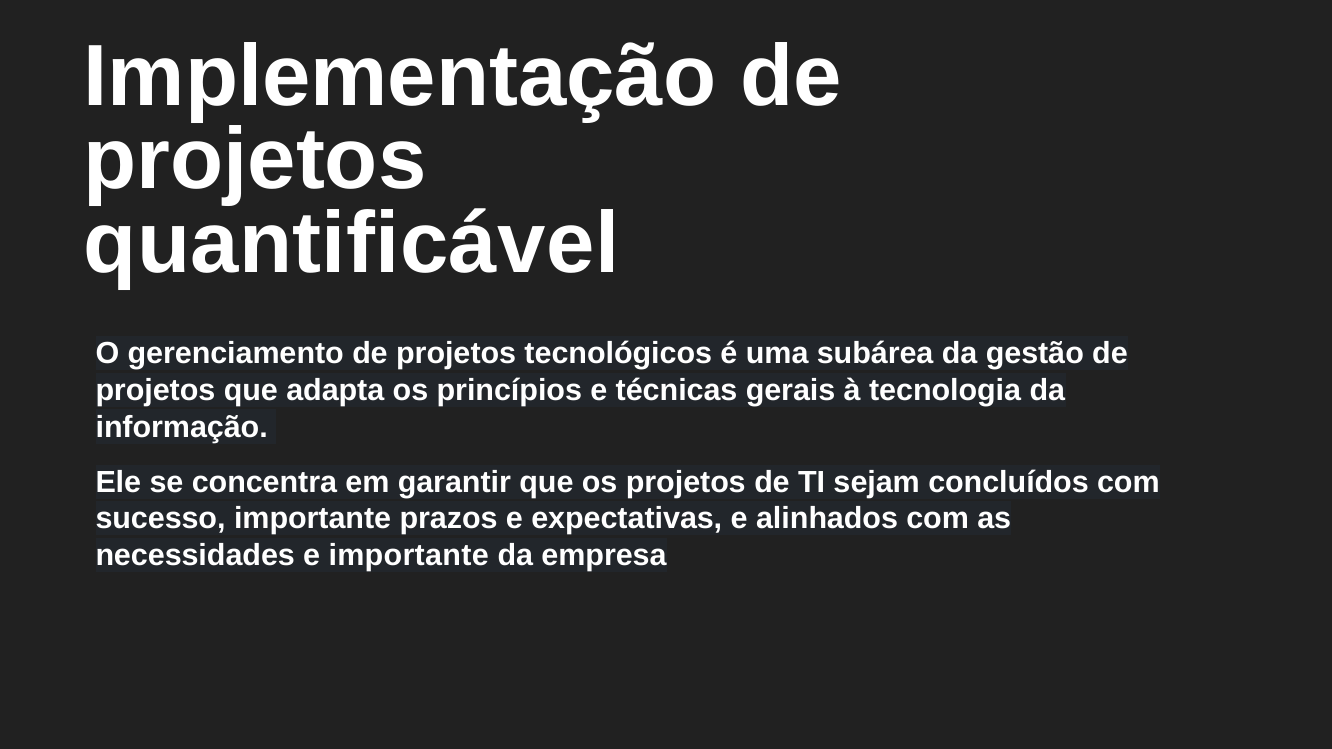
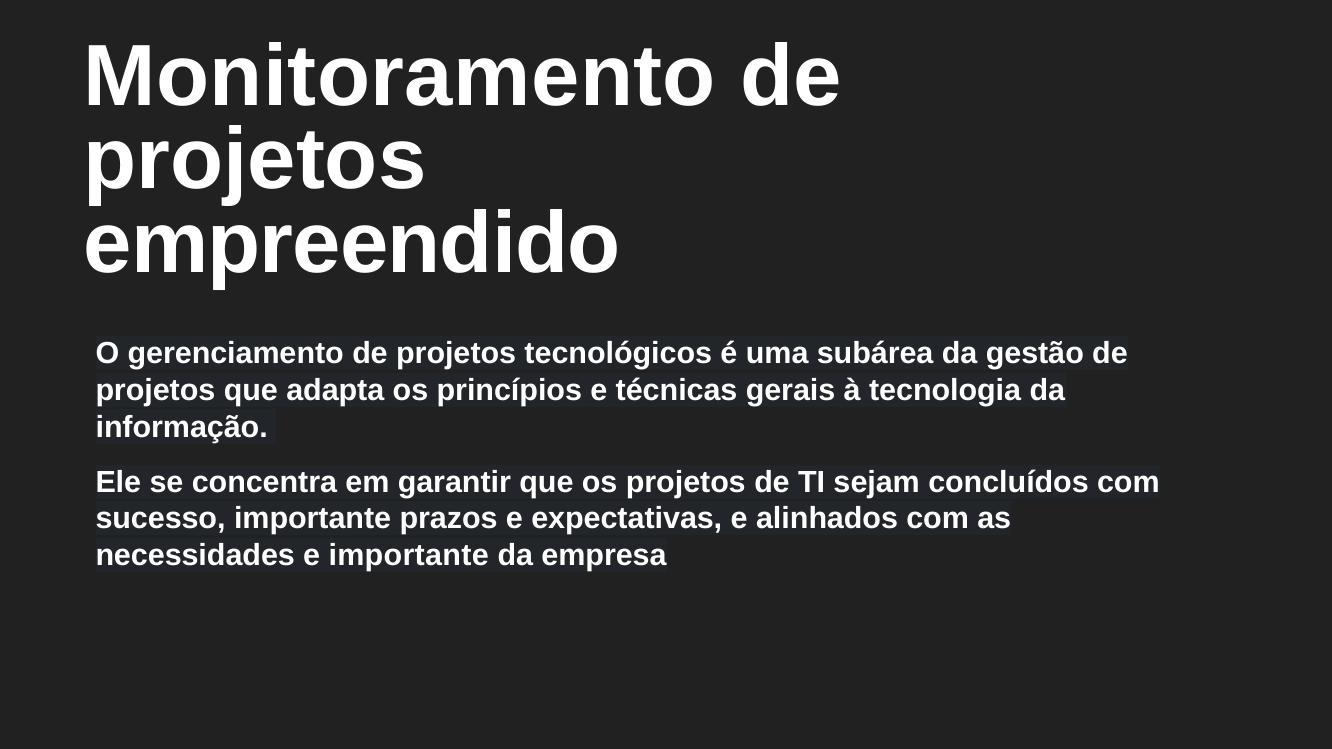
Implementação: Implementação -> Monitoramento (400, 77)
quantificável: quantificável -> empreendido (352, 244)
